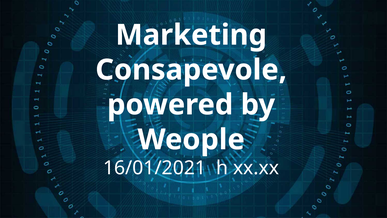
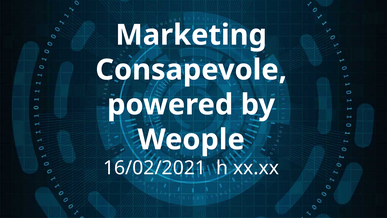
16/01/2021: 16/01/2021 -> 16/02/2021 (155, 168)
